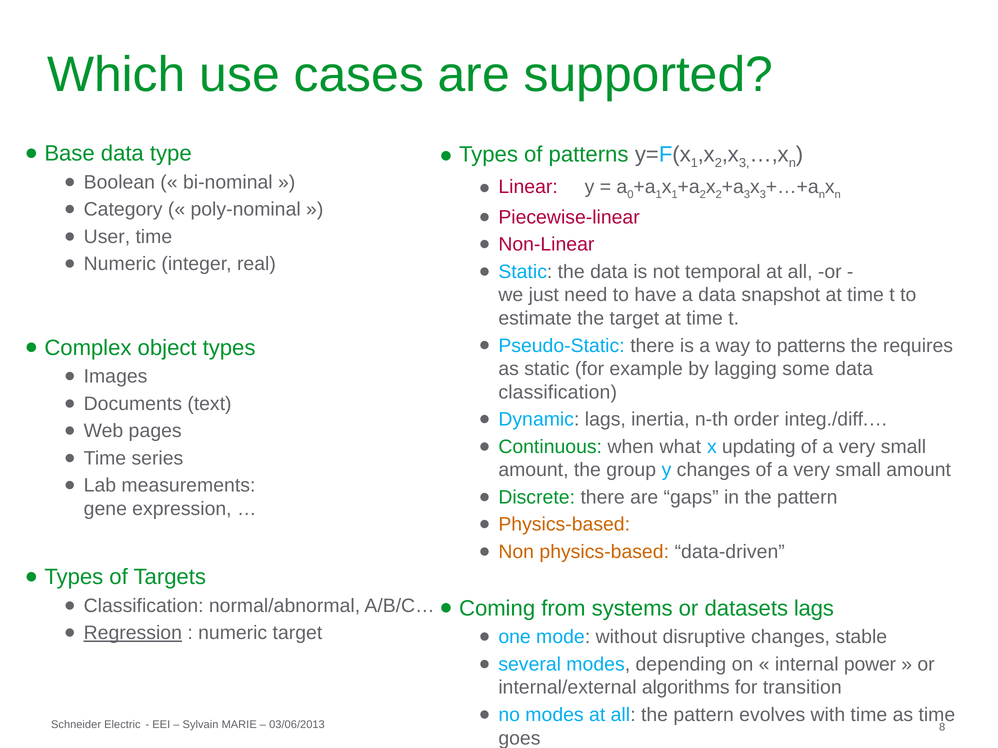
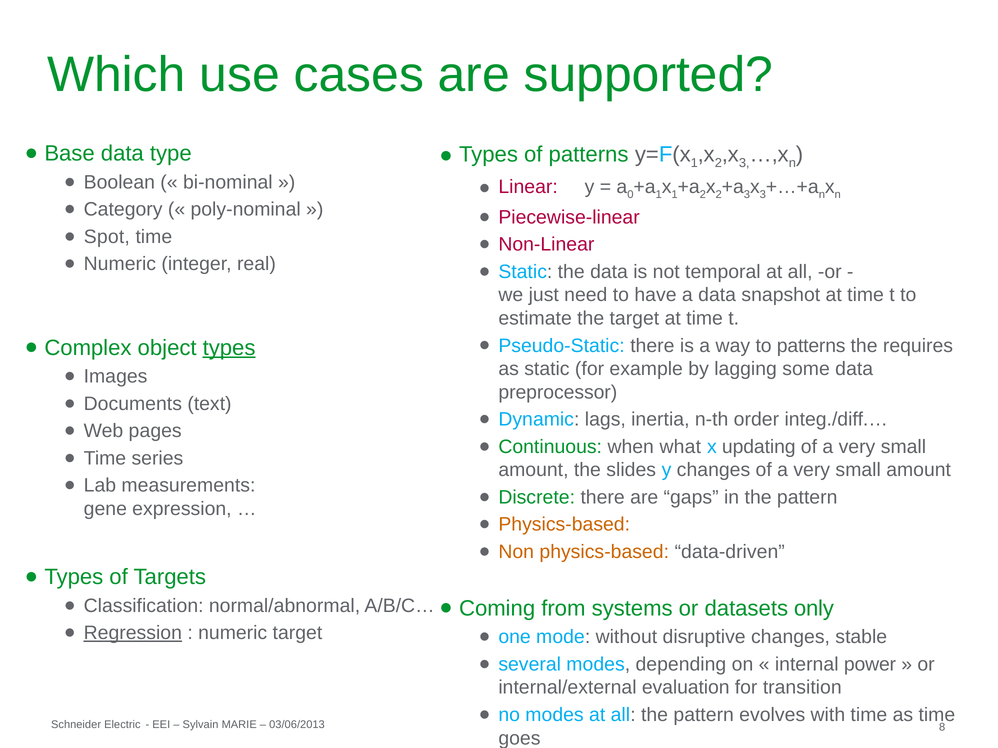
User: User -> Spot (107, 237)
types underline: none -> present (229, 348)
classification: classification -> preprocessor (558, 393)
group: group -> slides (631, 470)
datasets lags: lags -> only (814, 609)
algorithms: algorithms -> evaluation (686, 688)
